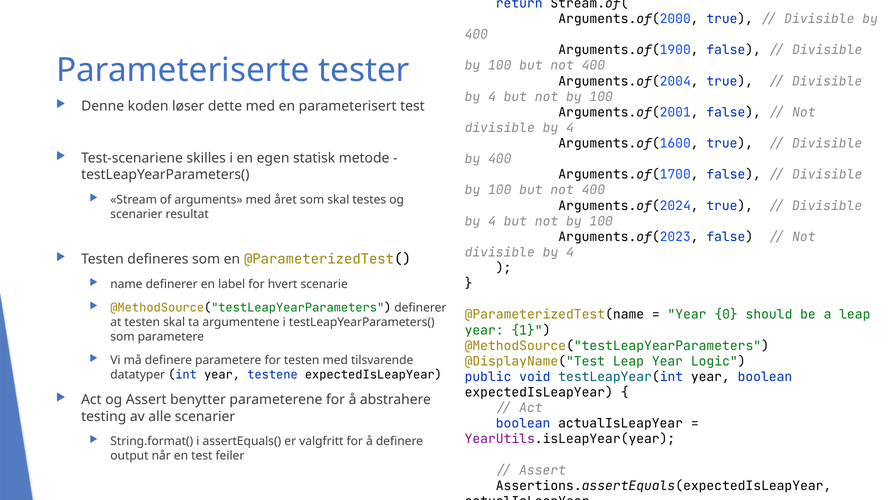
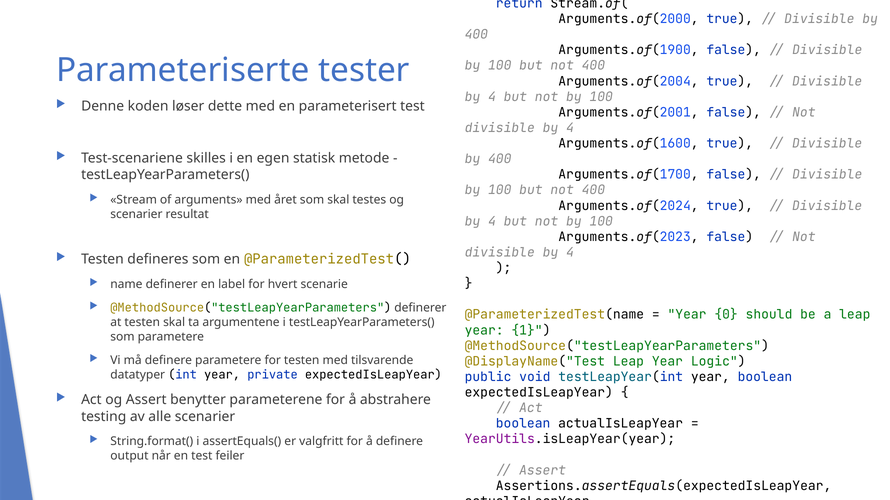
year testene: testene -> private (273, 375)
